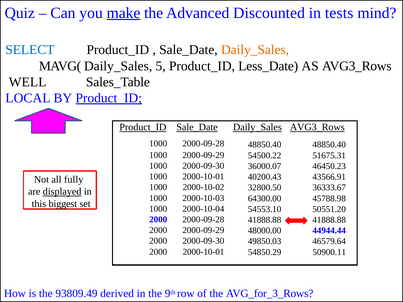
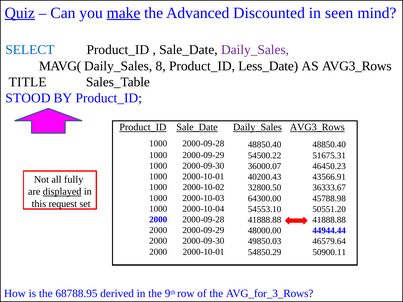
Quiz underline: none -> present (20, 13)
tests: tests -> seen (339, 13)
Daily_Sales colour: orange -> purple (255, 50)
5: 5 -> 8 (161, 66)
WELL: WELL -> TITLE (28, 82)
LOCAL: LOCAL -> STOOD (28, 98)
Product_ID underline: present -> none (109, 98)
biggest: biggest -> request (63, 204)
93809.49: 93809.49 -> 68788.95 (76, 294)
